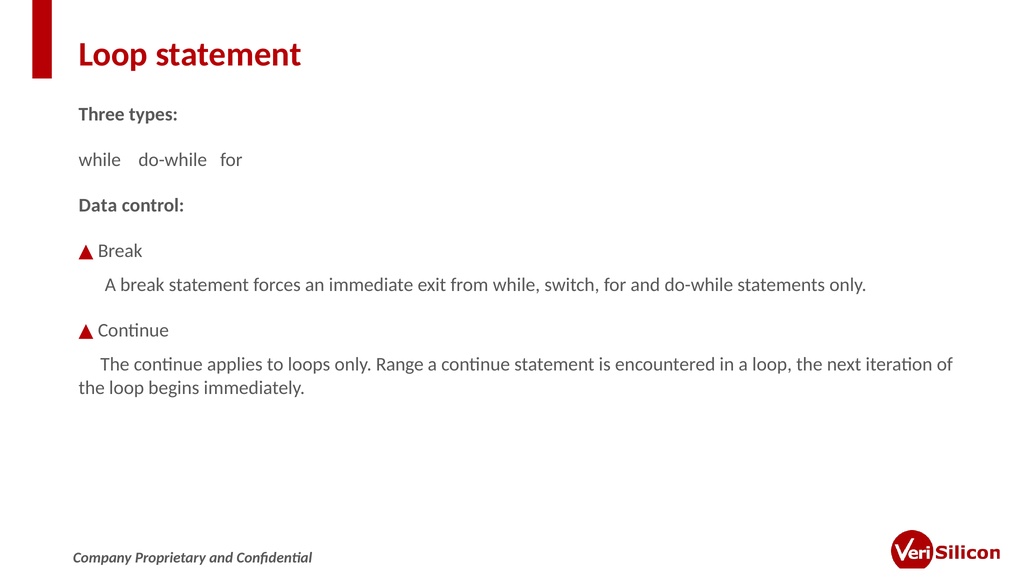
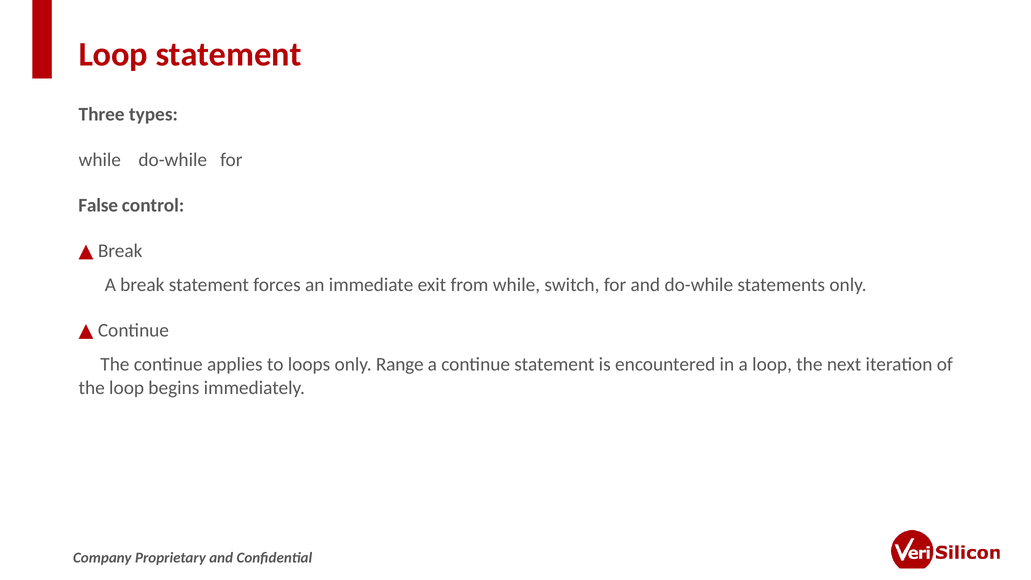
Data: Data -> False (98, 206)
